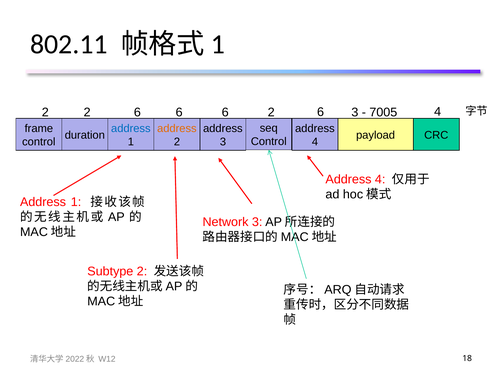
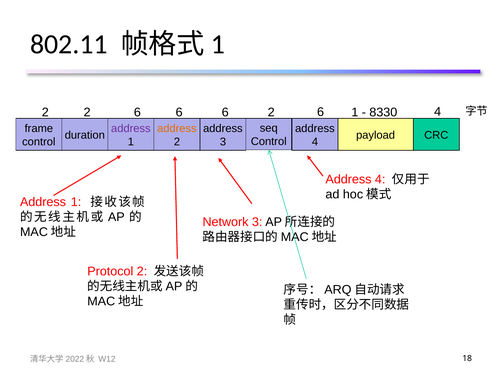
6 3: 3 -> 1 (355, 113)
7005: 7005 -> 8330 (383, 113)
address colour: blue -> purple (131, 129)
Subtype: Subtype -> Protocol (110, 272)
